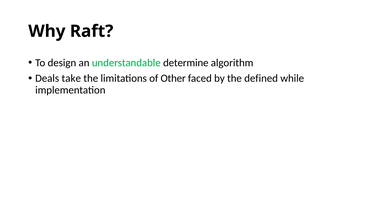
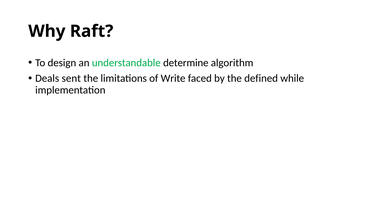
take: take -> sent (71, 78)
Other: Other -> Write (173, 78)
